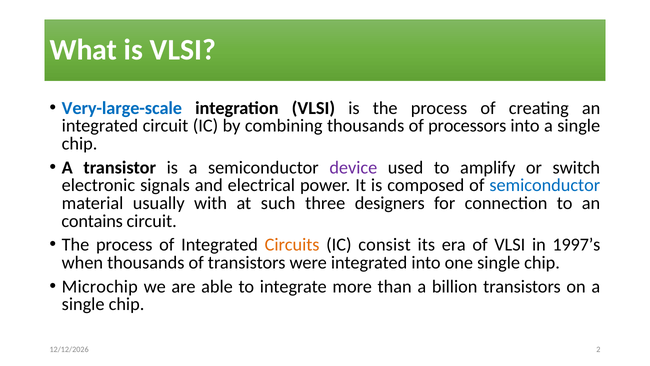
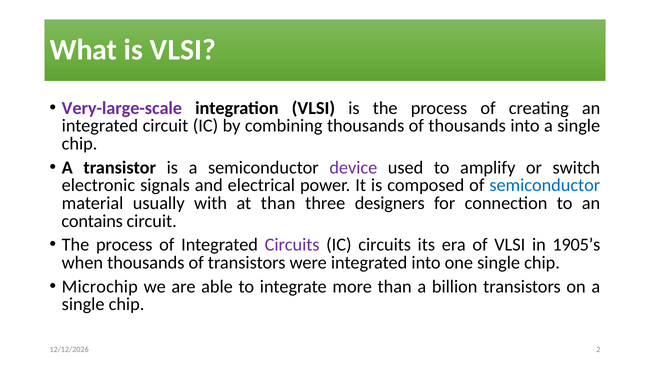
Very-large-scale colour: blue -> purple (122, 108)
of processors: processors -> thousands (467, 126)
at such: such -> than (278, 203)
Circuits colour: orange -> purple (292, 245)
IC consist: consist -> circuits (385, 245)
1997’s: 1997’s -> 1905’s (576, 245)
